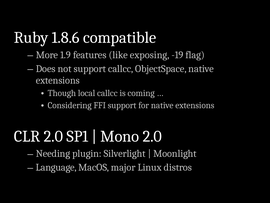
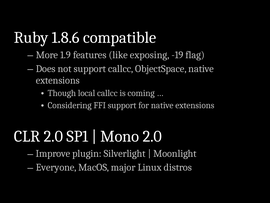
Needing: Needing -> Improve (53, 153)
Language: Language -> Everyone (56, 167)
